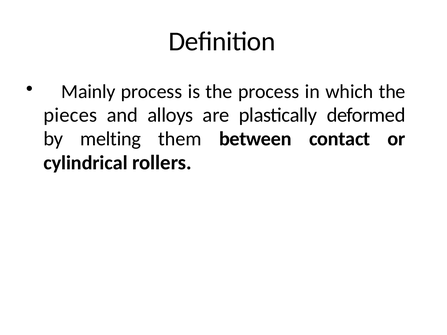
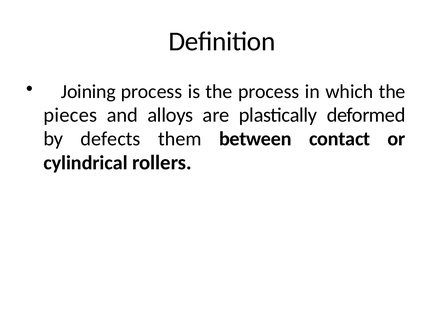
Mainly: Mainly -> Joining (88, 92)
melting: melting -> defects (111, 139)
